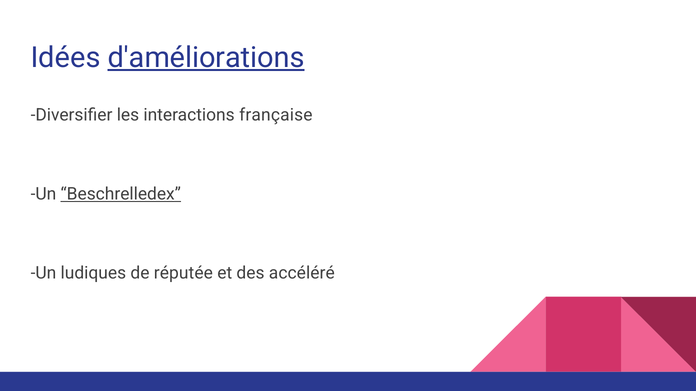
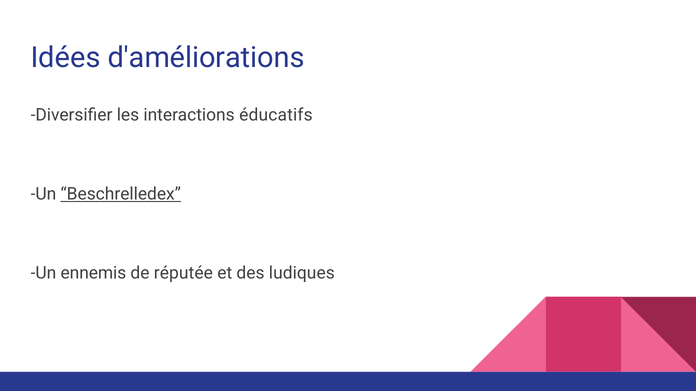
d'améliorations underline: present -> none (206, 58)
française: française -> éducatifs (276, 115)
ludiques: ludiques -> ennemis (93, 273)
accéléré: accéléré -> ludiques (302, 273)
